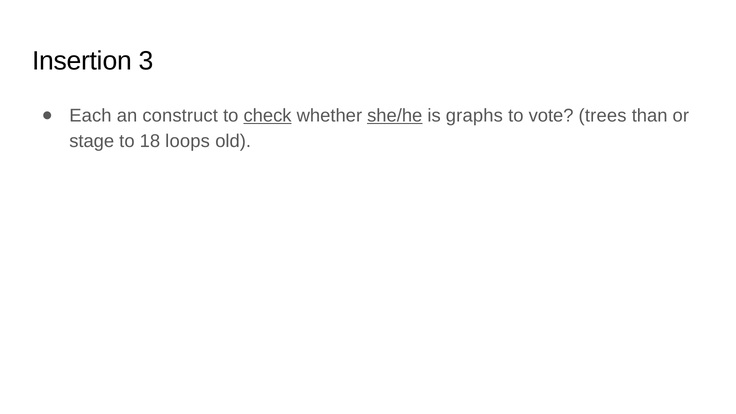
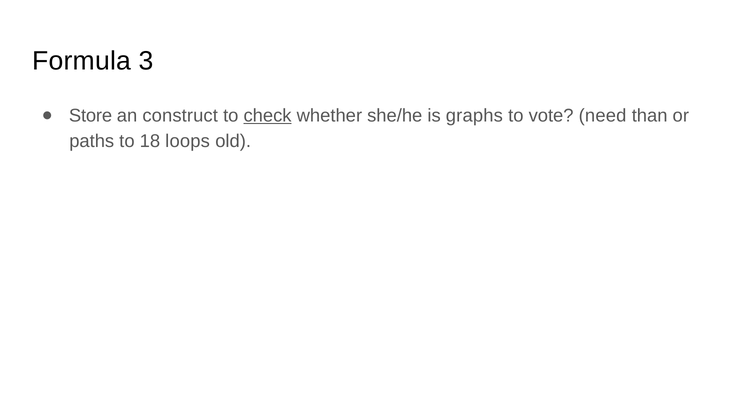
Insertion: Insertion -> Formula (82, 61)
Each: Each -> Store (91, 116)
she/he underline: present -> none (395, 116)
trees: trees -> need (603, 116)
stage: stage -> paths (92, 141)
